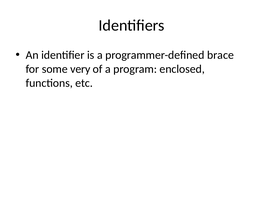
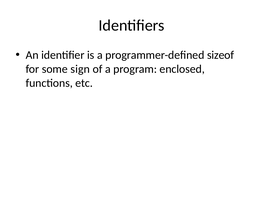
brace: brace -> sizeof (220, 55)
very: very -> sign (80, 69)
